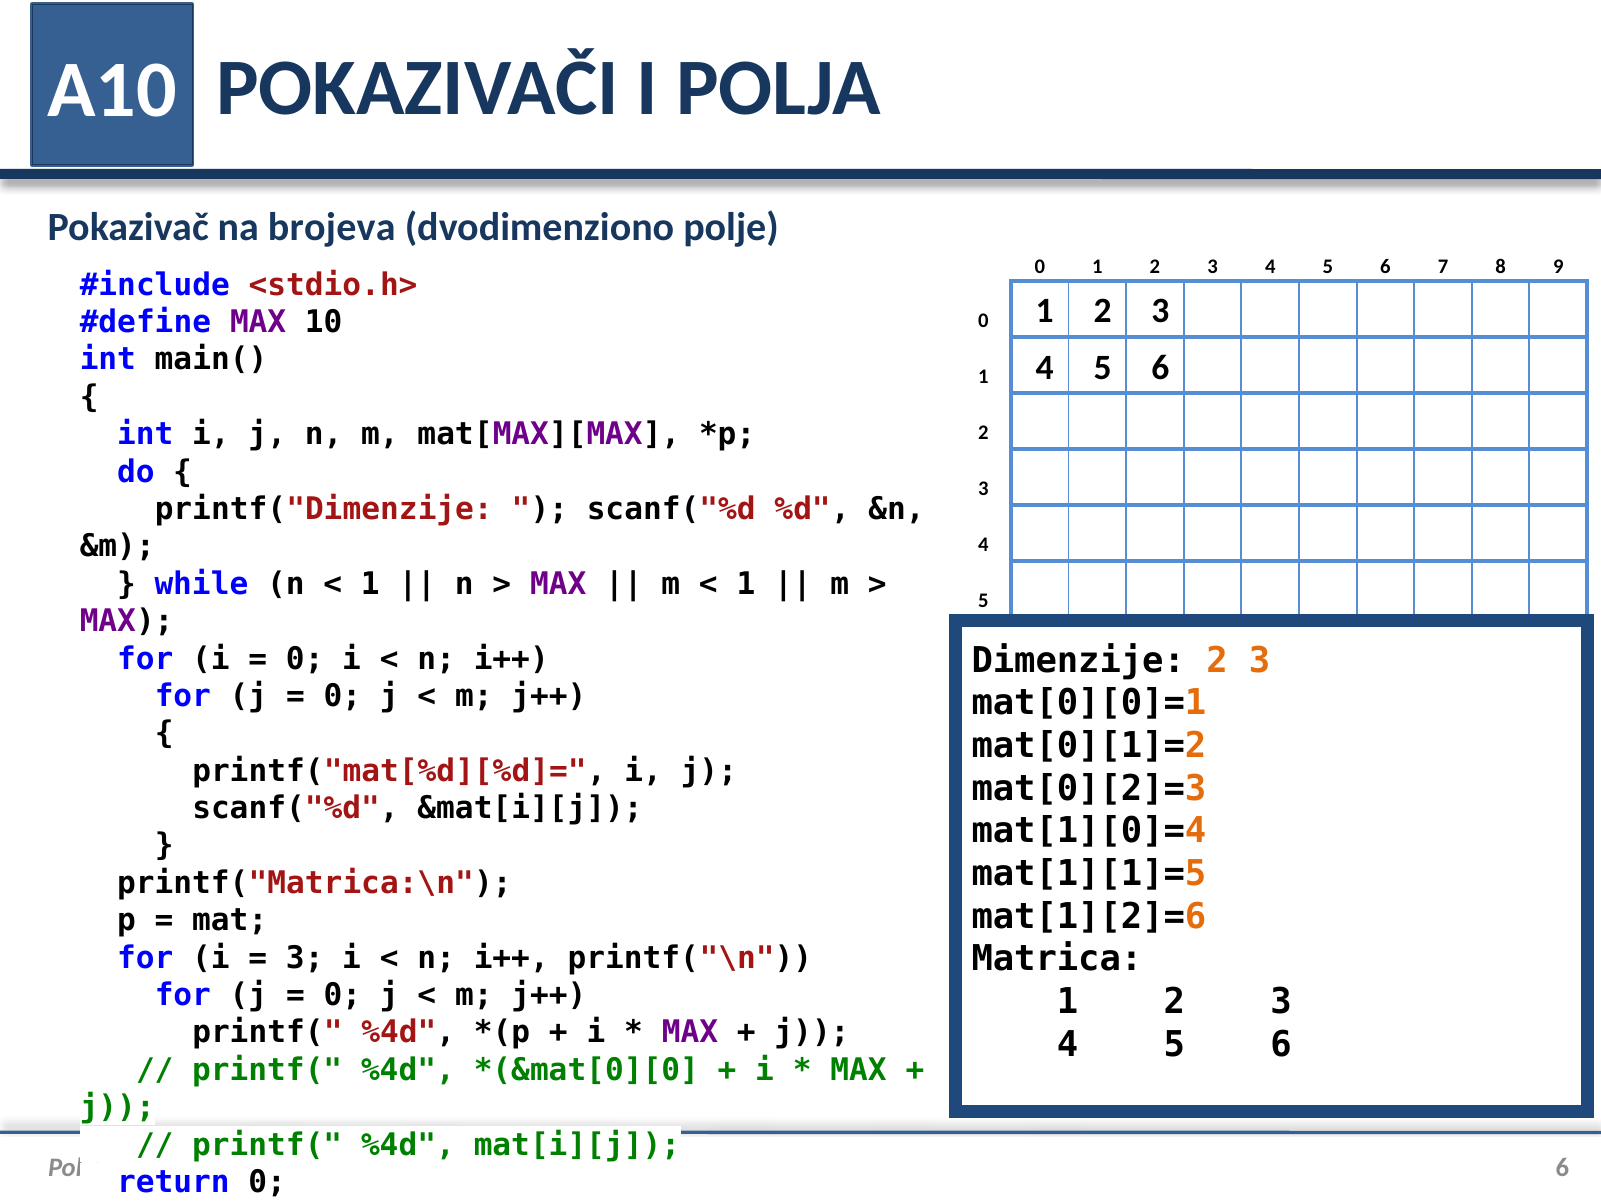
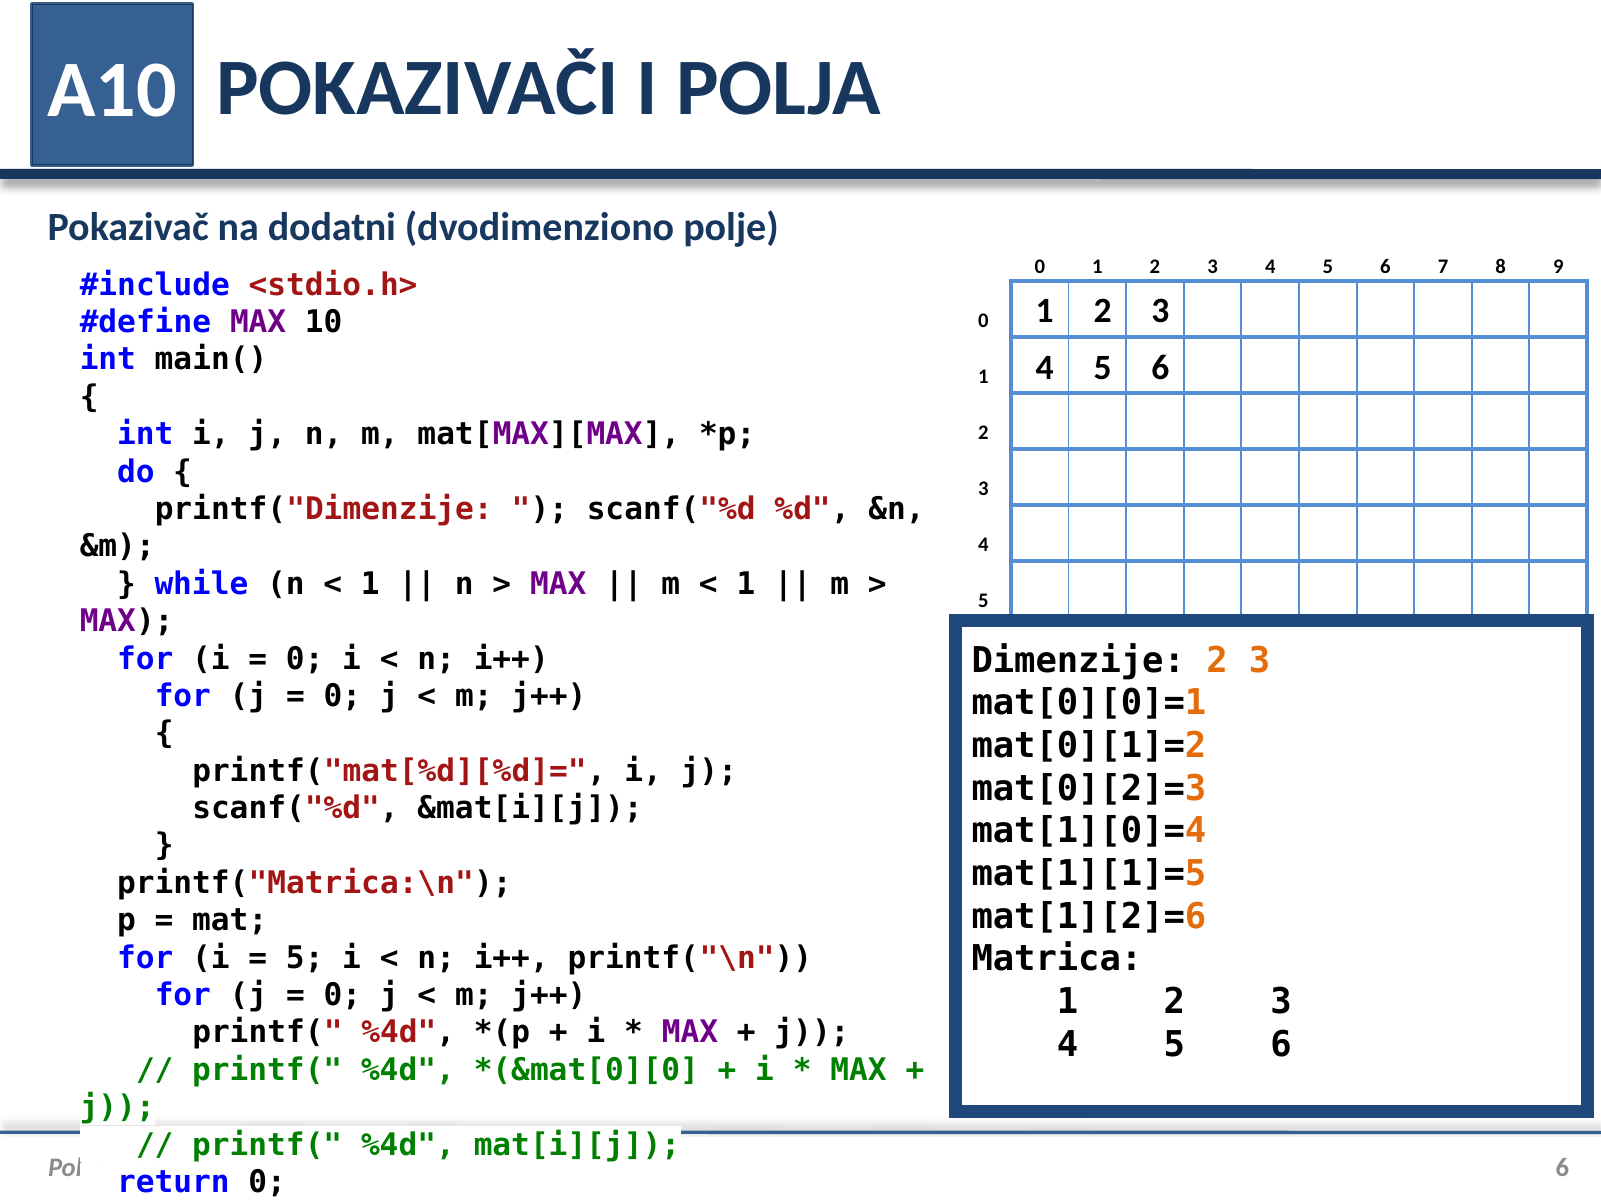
brojeva: brojeva -> dodatni (332, 227)
3: 3 -> 5 (305, 958)
